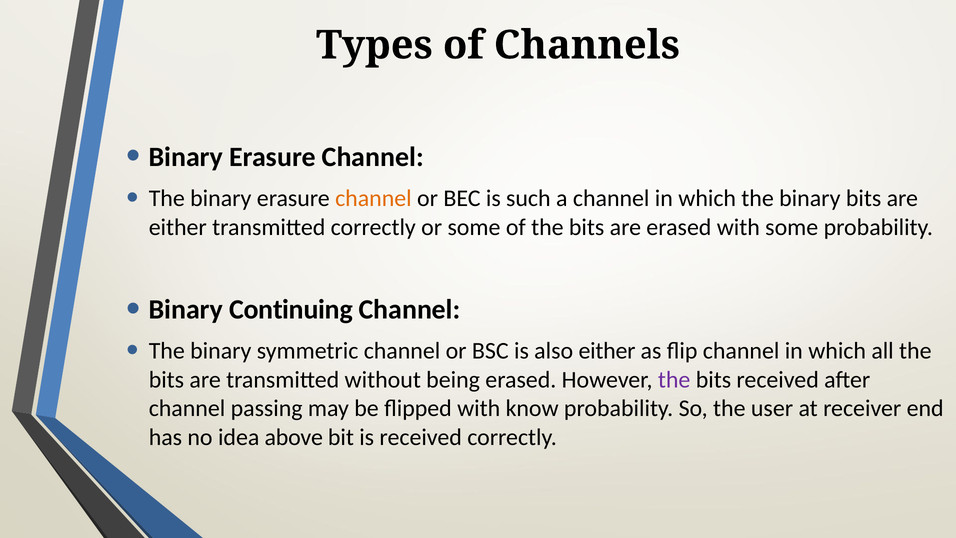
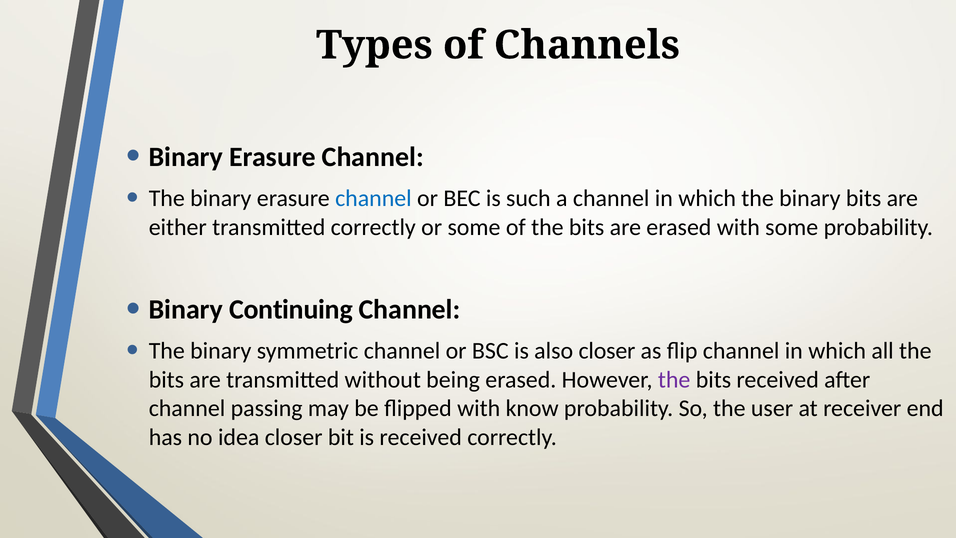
channel colour: orange -> blue (373, 198)
also either: either -> closer (607, 351)
idea above: above -> closer (294, 437)
